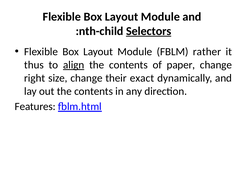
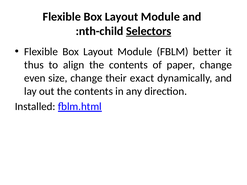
rather: rather -> better (207, 52)
align underline: present -> none (74, 65)
right: right -> even (35, 78)
Features: Features -> Installed (35, 107)
